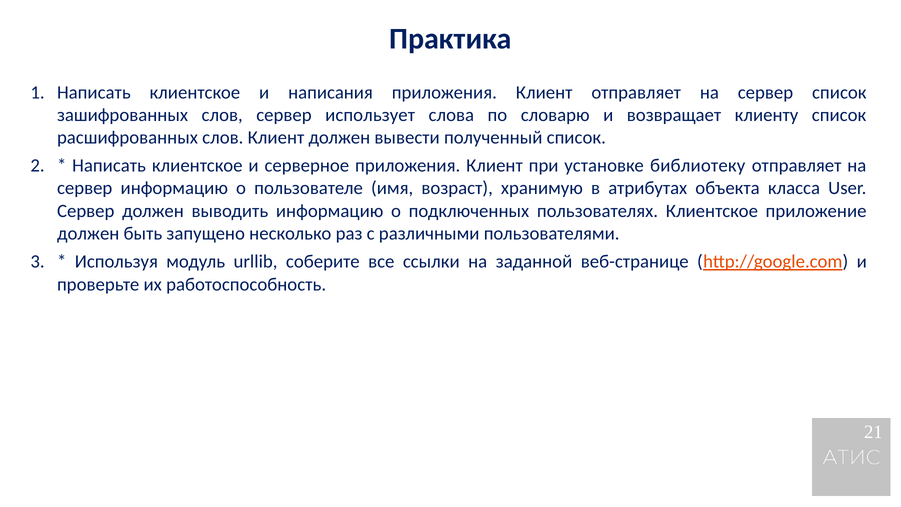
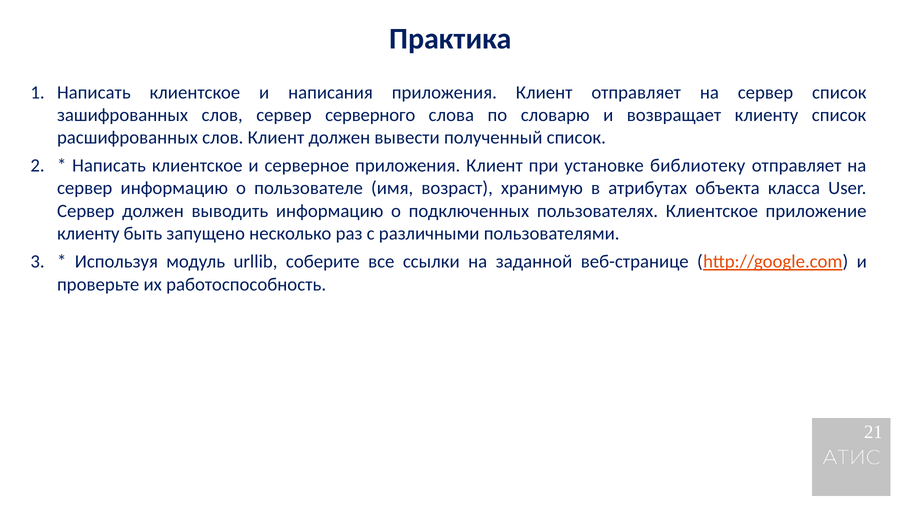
использует: использует -> серверного (370, 115)
должен: должен -> клиенту (88, 233)
